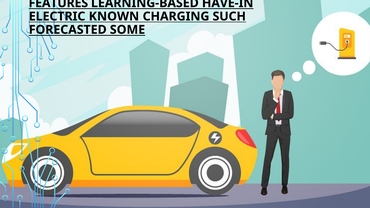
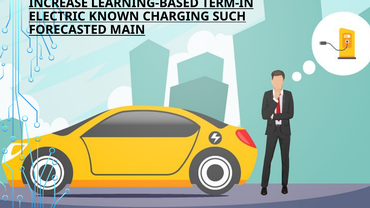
FEATURES: FEATURES -> INCREASE (58, 3)
HAVE-IN: HAVE-IN -> TERM-IN (228, 3)
SOME: SOME -> MAIN (127, 30)
